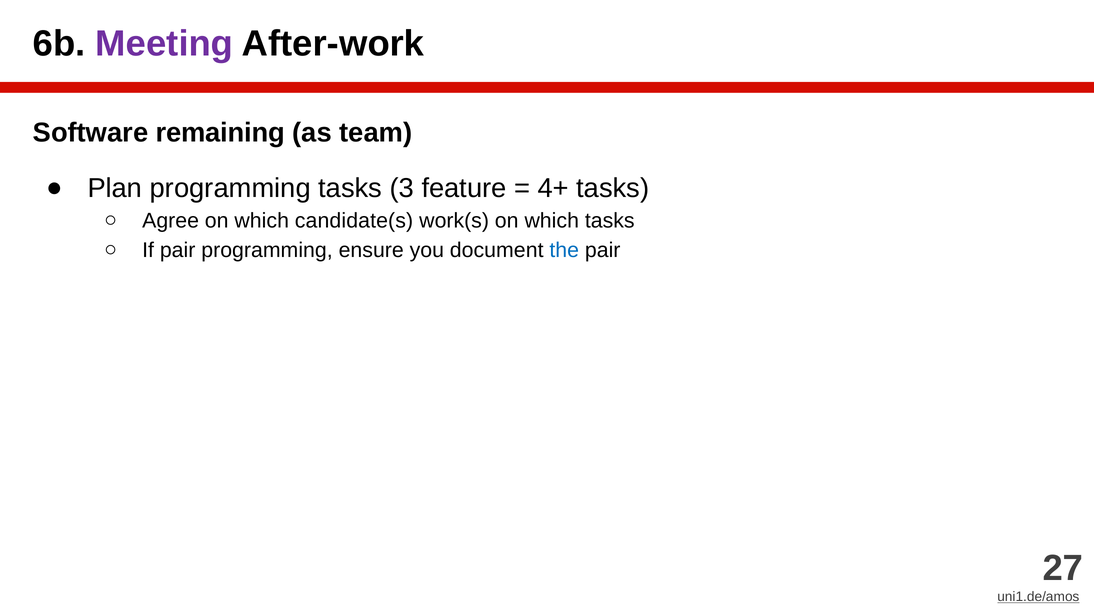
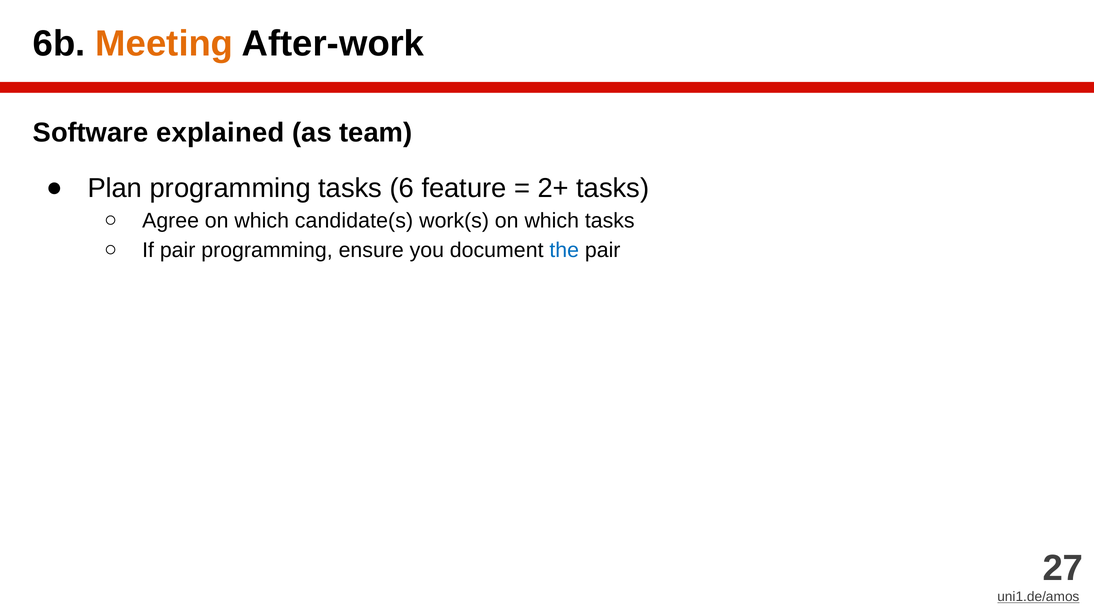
Meeting colour: purple -> orange (164, 44)
remaining: remaining -> explained (220, 133)
3: 3 -> 6 (402, 189)
4+: 4+ -> 2+ (553, 189)
